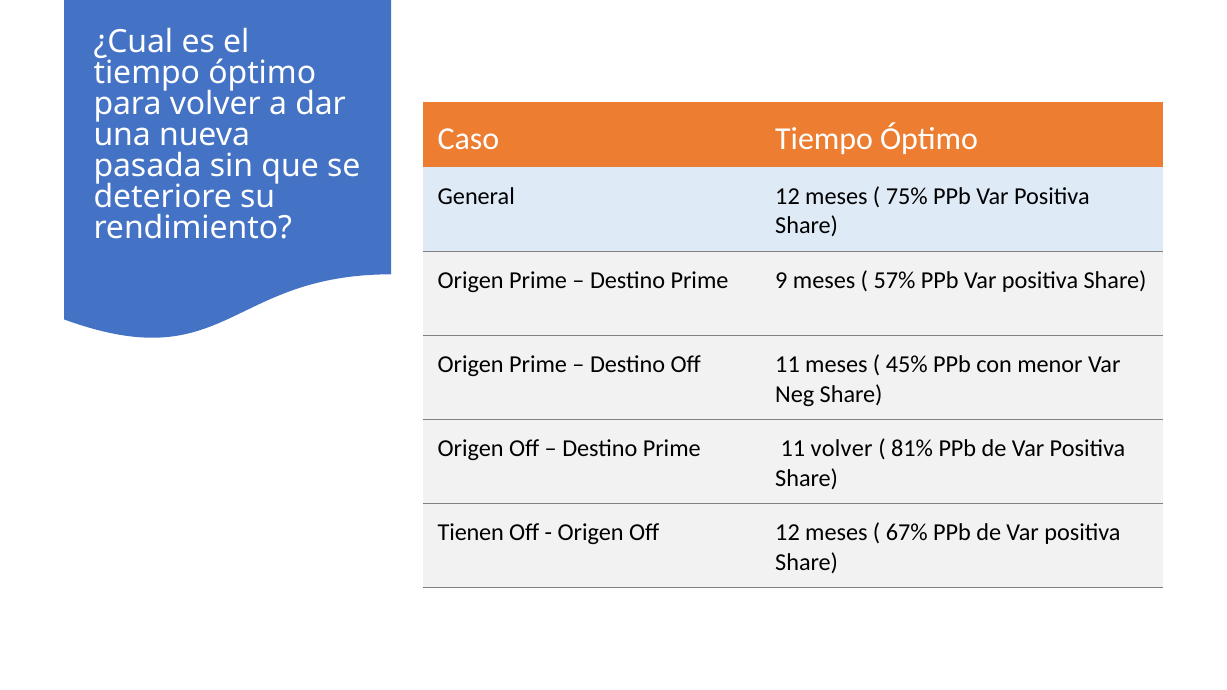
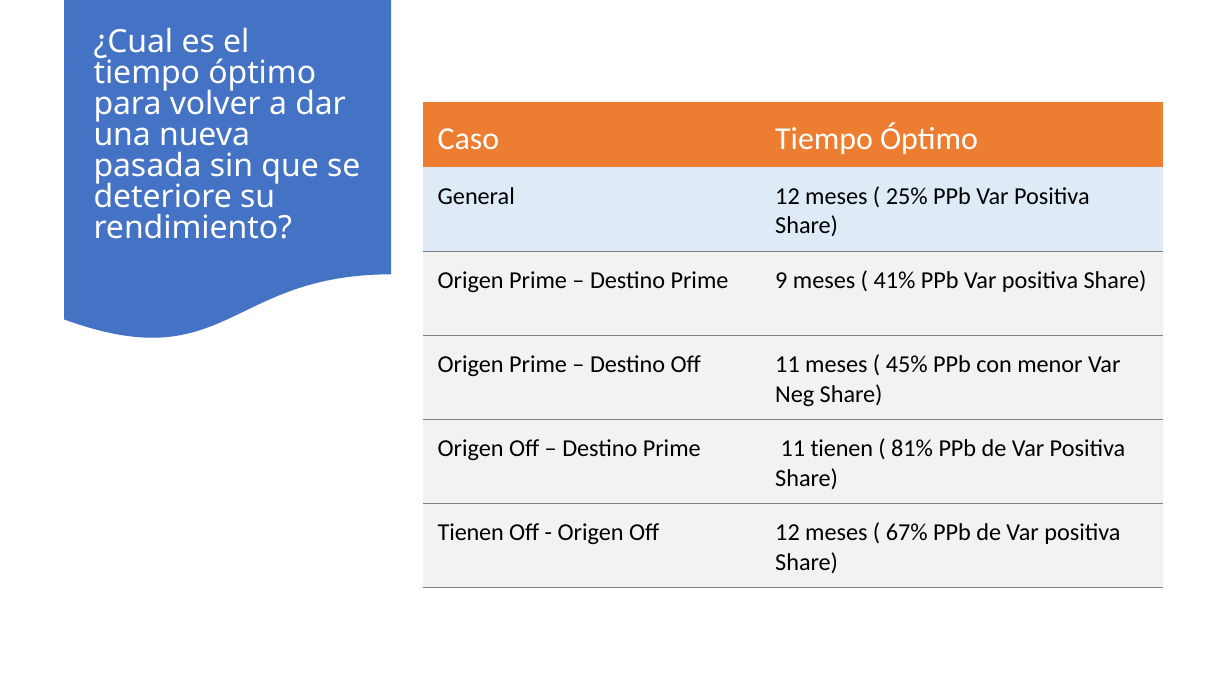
75%: 75% -> 25% (907, 197)
57%: 57% -> 41% (895, 281)
11 volver: volver -> tienen (842, 449)
